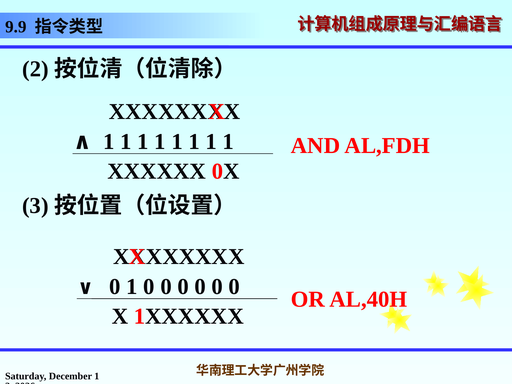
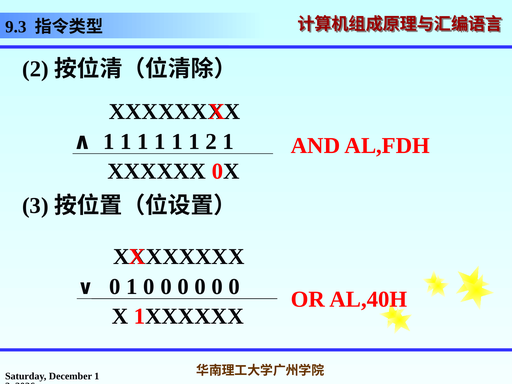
9.9: 9.9 -> 9.3 (16, 27)
1: 1 -> 2 (211, 141)
